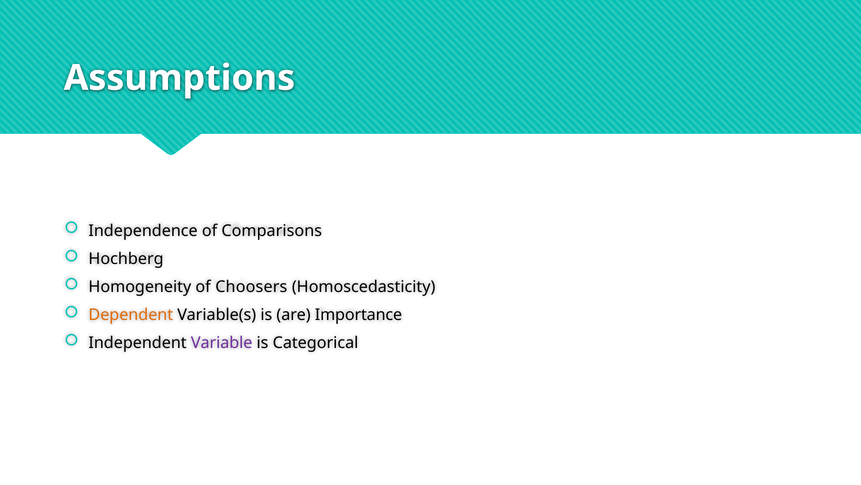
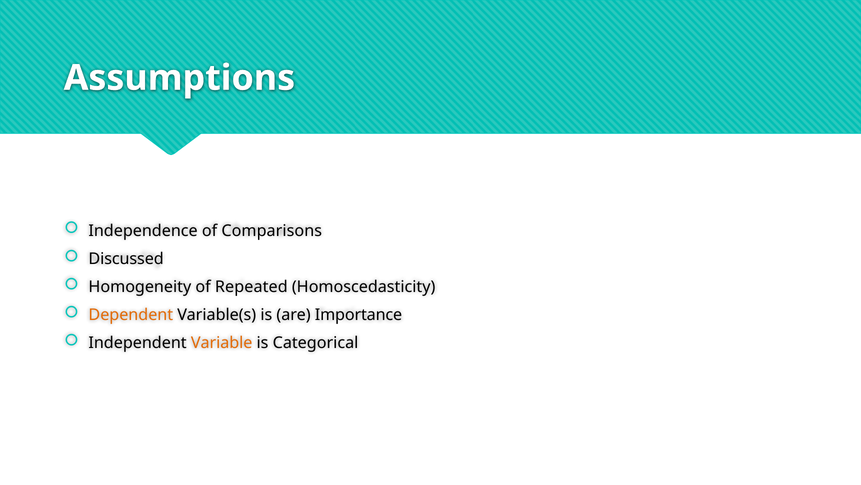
Hochberg: Hochberg -> Discussed (126, 258)
Choosers: Choosers -> Repeated (251, 286)
Variable colour: purple -> orange (222, 342)
